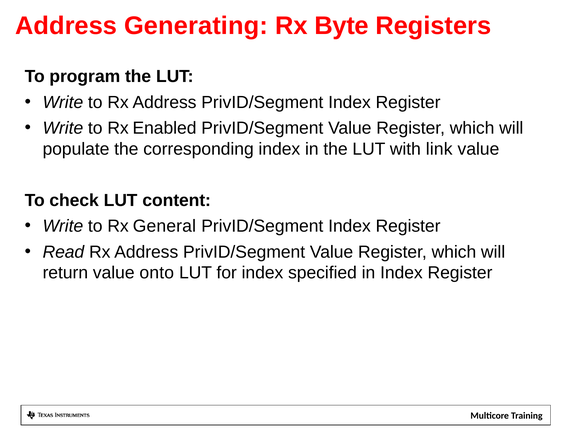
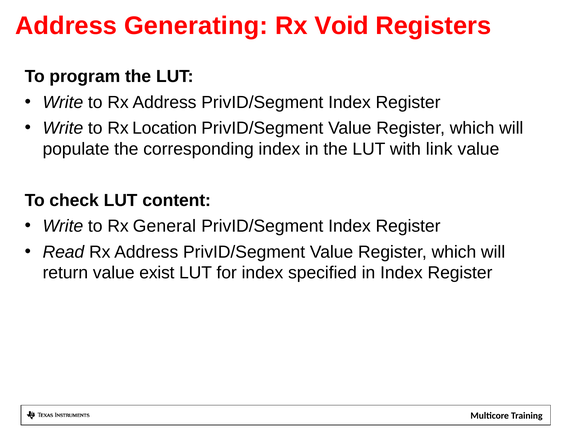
Byte: Byte -> Void (342, 26)
Enabled: Enabled -> Location (165, 128)
onto: onto -> exist (157, 273)
